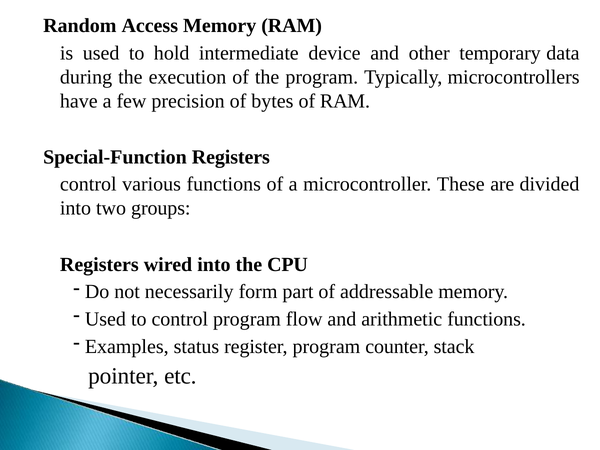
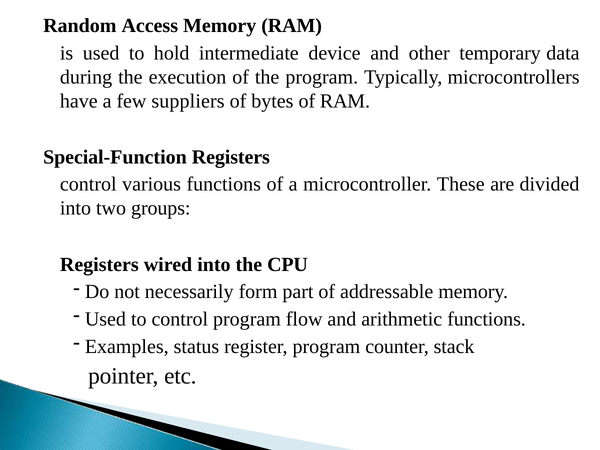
precision: precision -> suppliers (188, 101)
